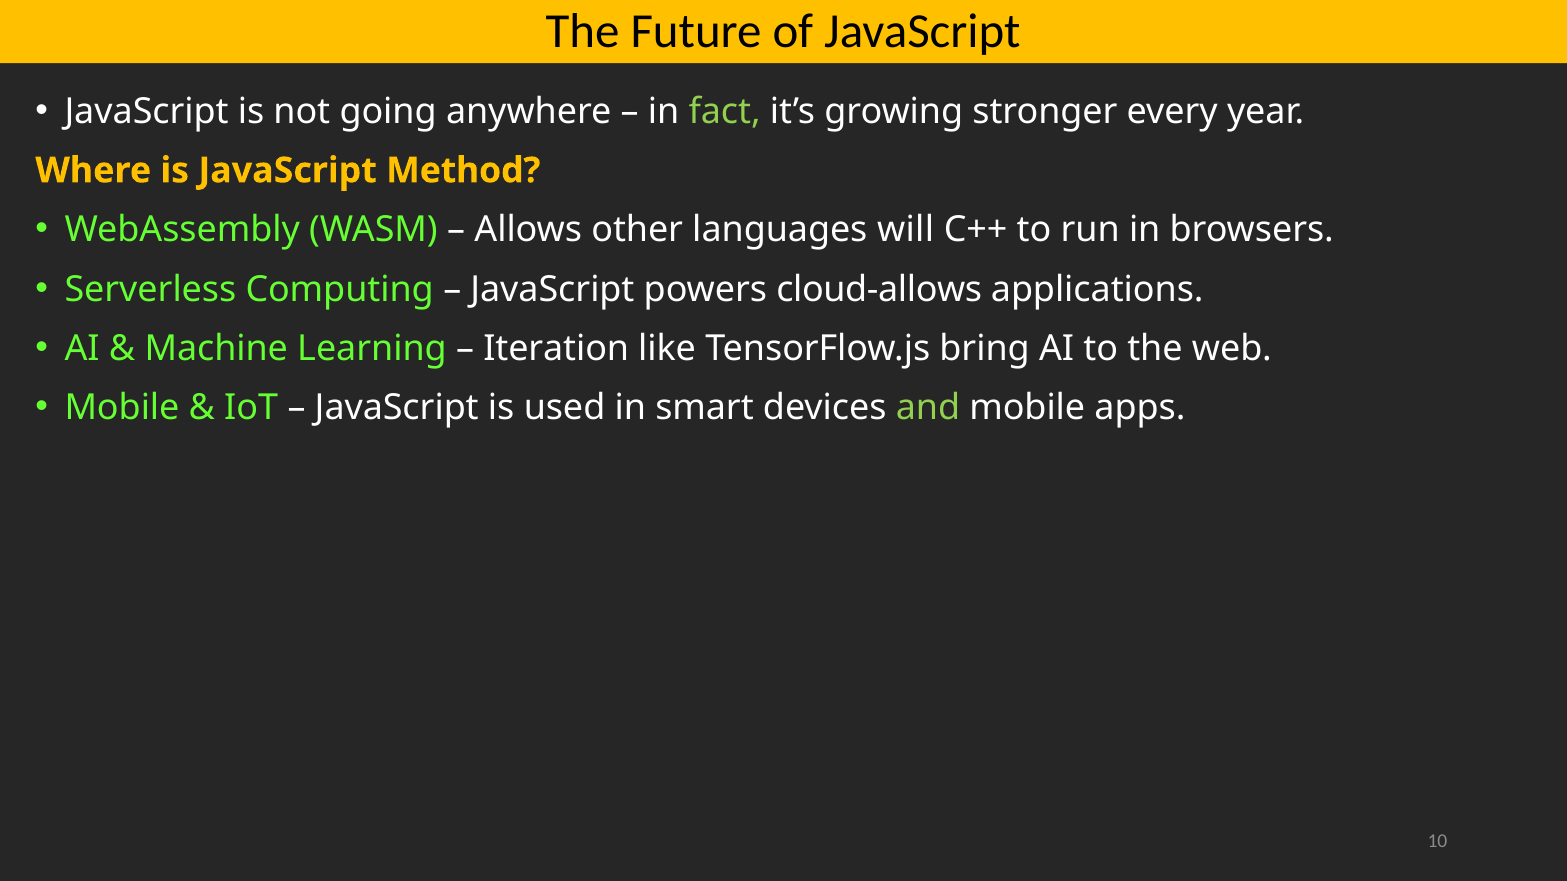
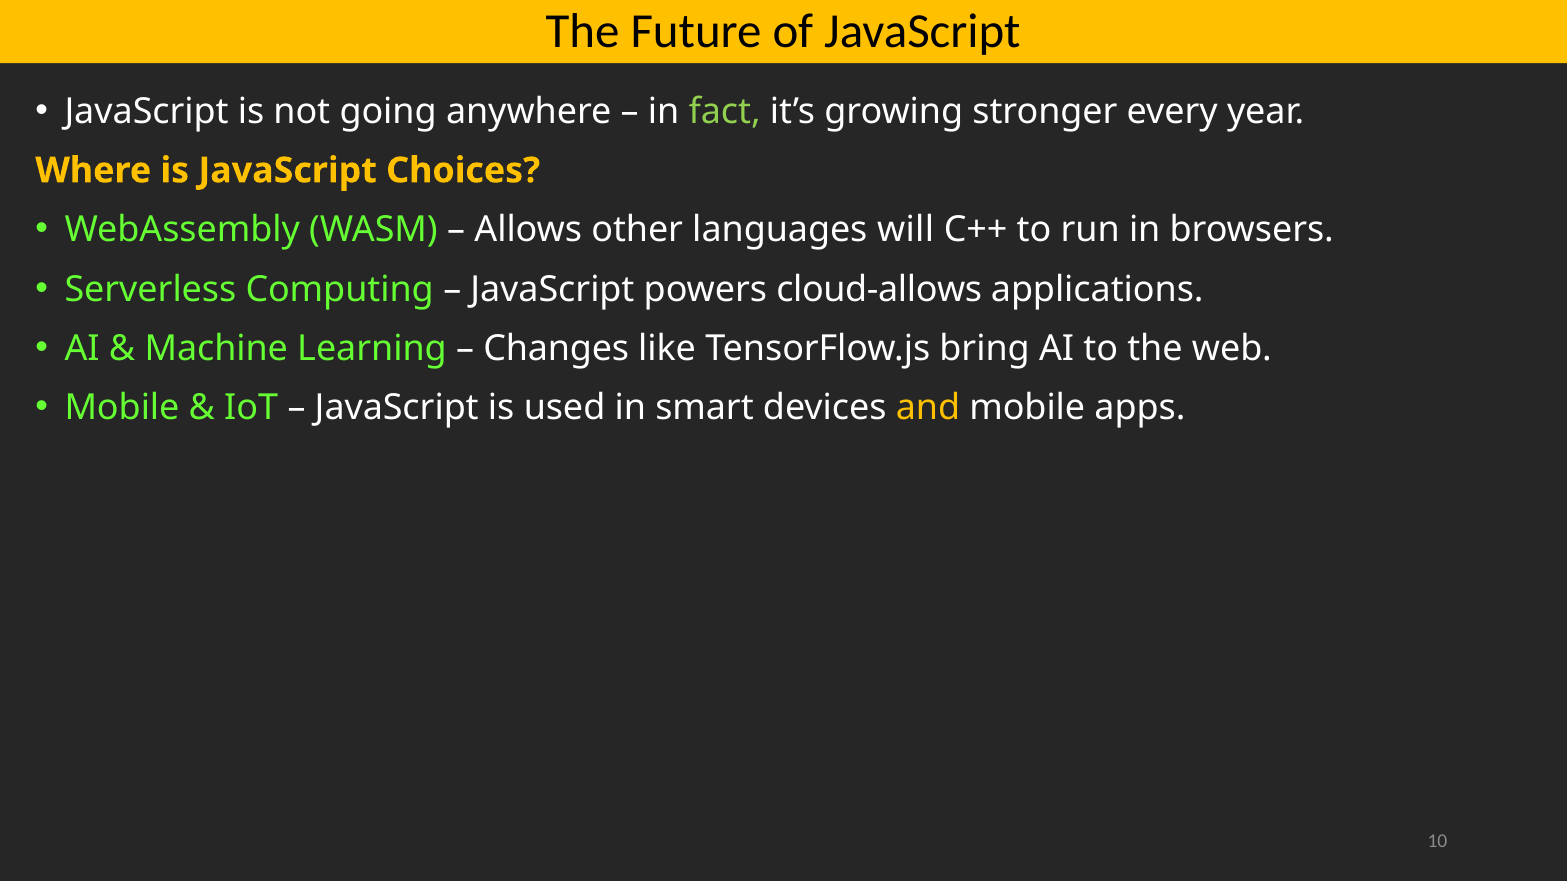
Method: Method -> Choices (463, 171)
Iteration: Iteration -> Changes (556, 349)
and colour: light green -> yellow (928, 408)
